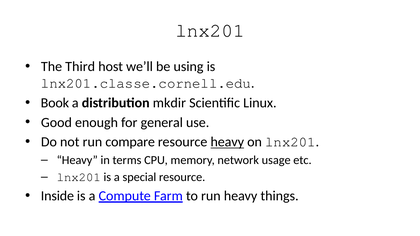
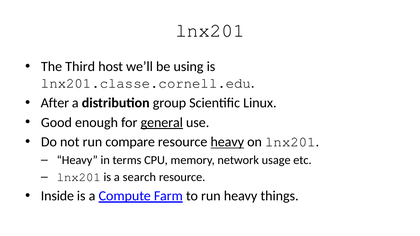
Book: Book -> After (55, 103)
mkdir: mkdir -> group (169, 103)
general underline: none -> present (162, 123)
special: special -> search (139, 177)
